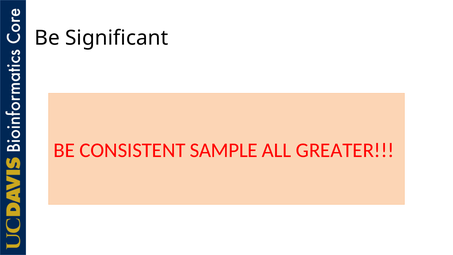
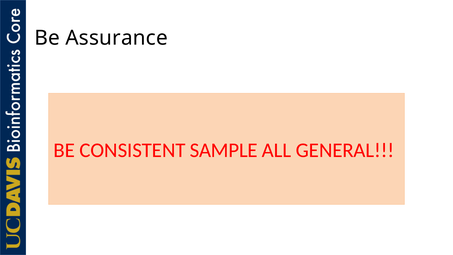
Significant: Significant -> Assurance (117, 38)
GREATER: GREATER -> GENERAL (345, 150)
